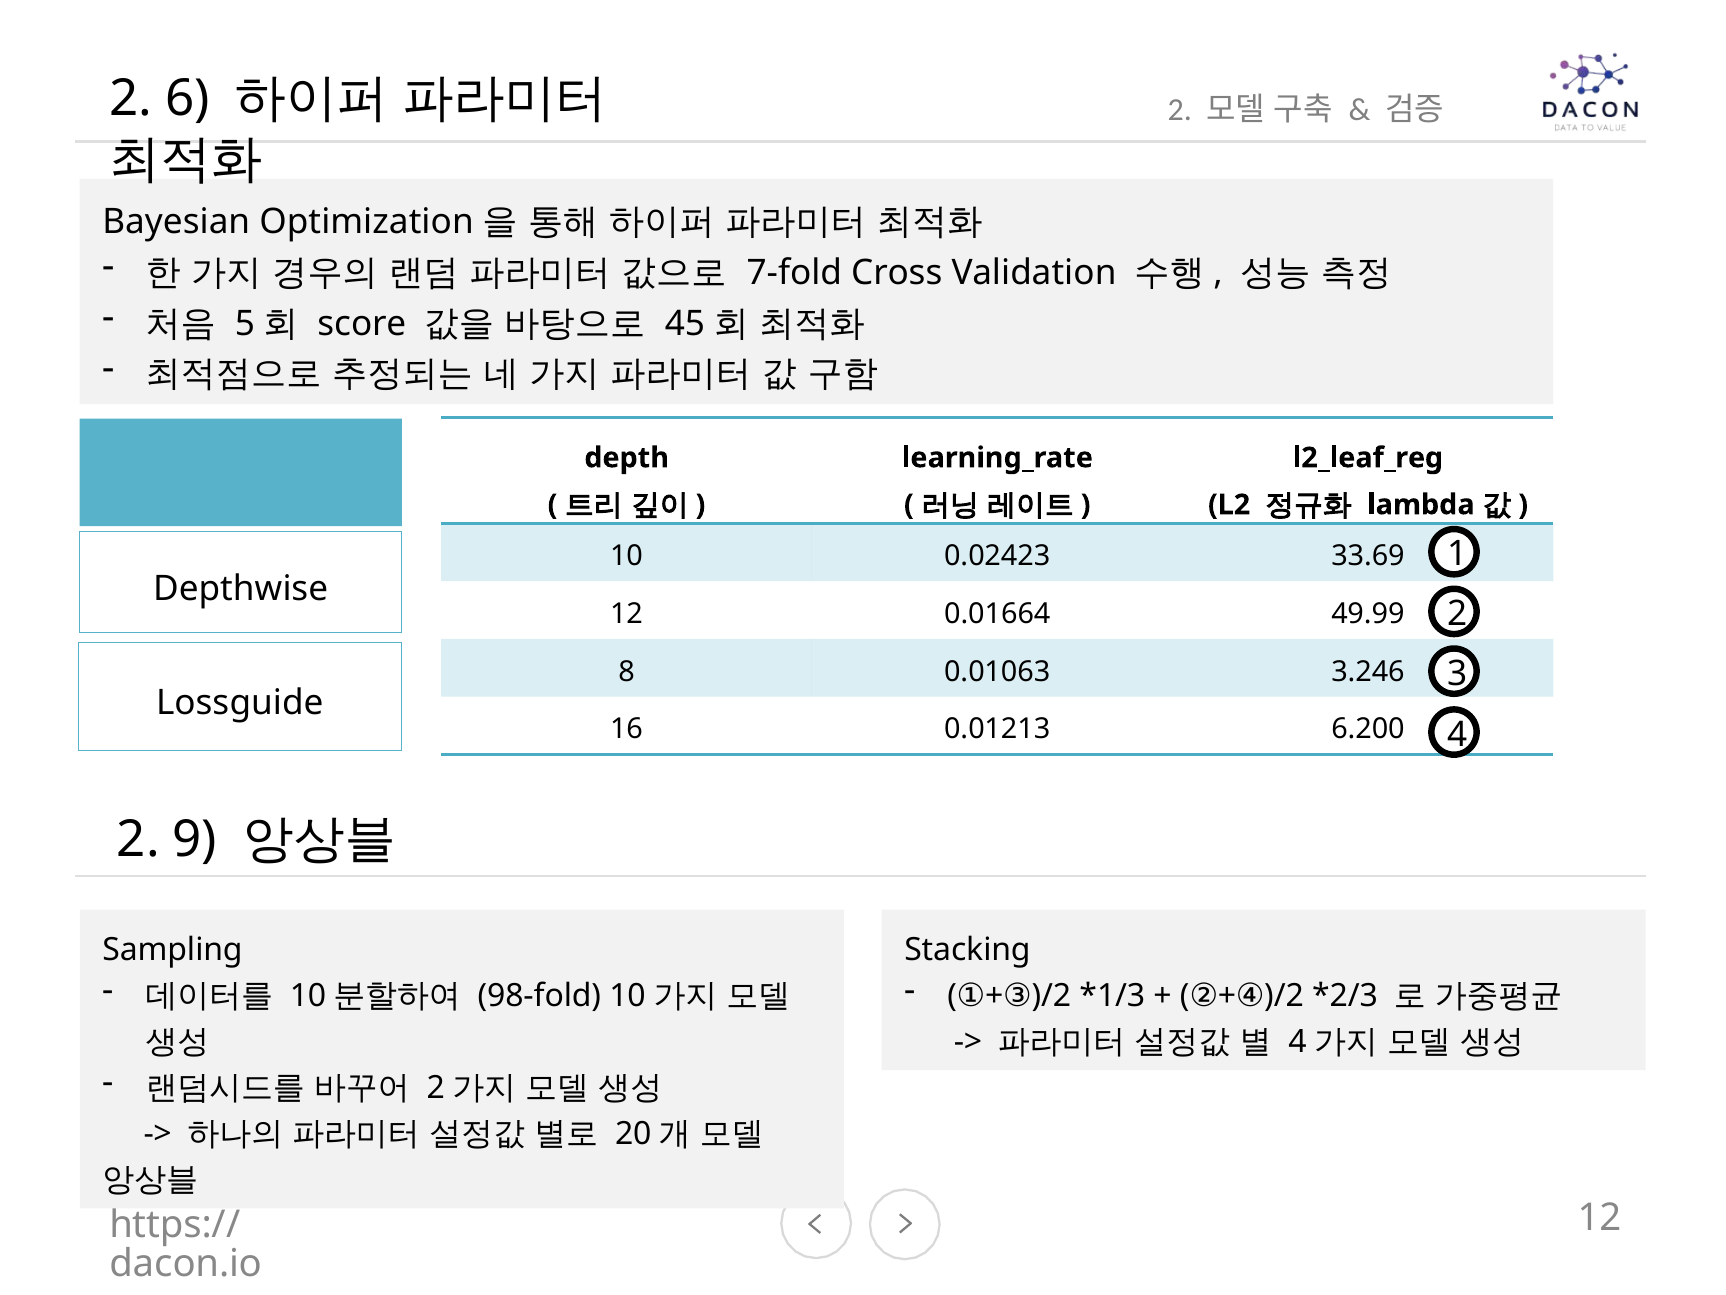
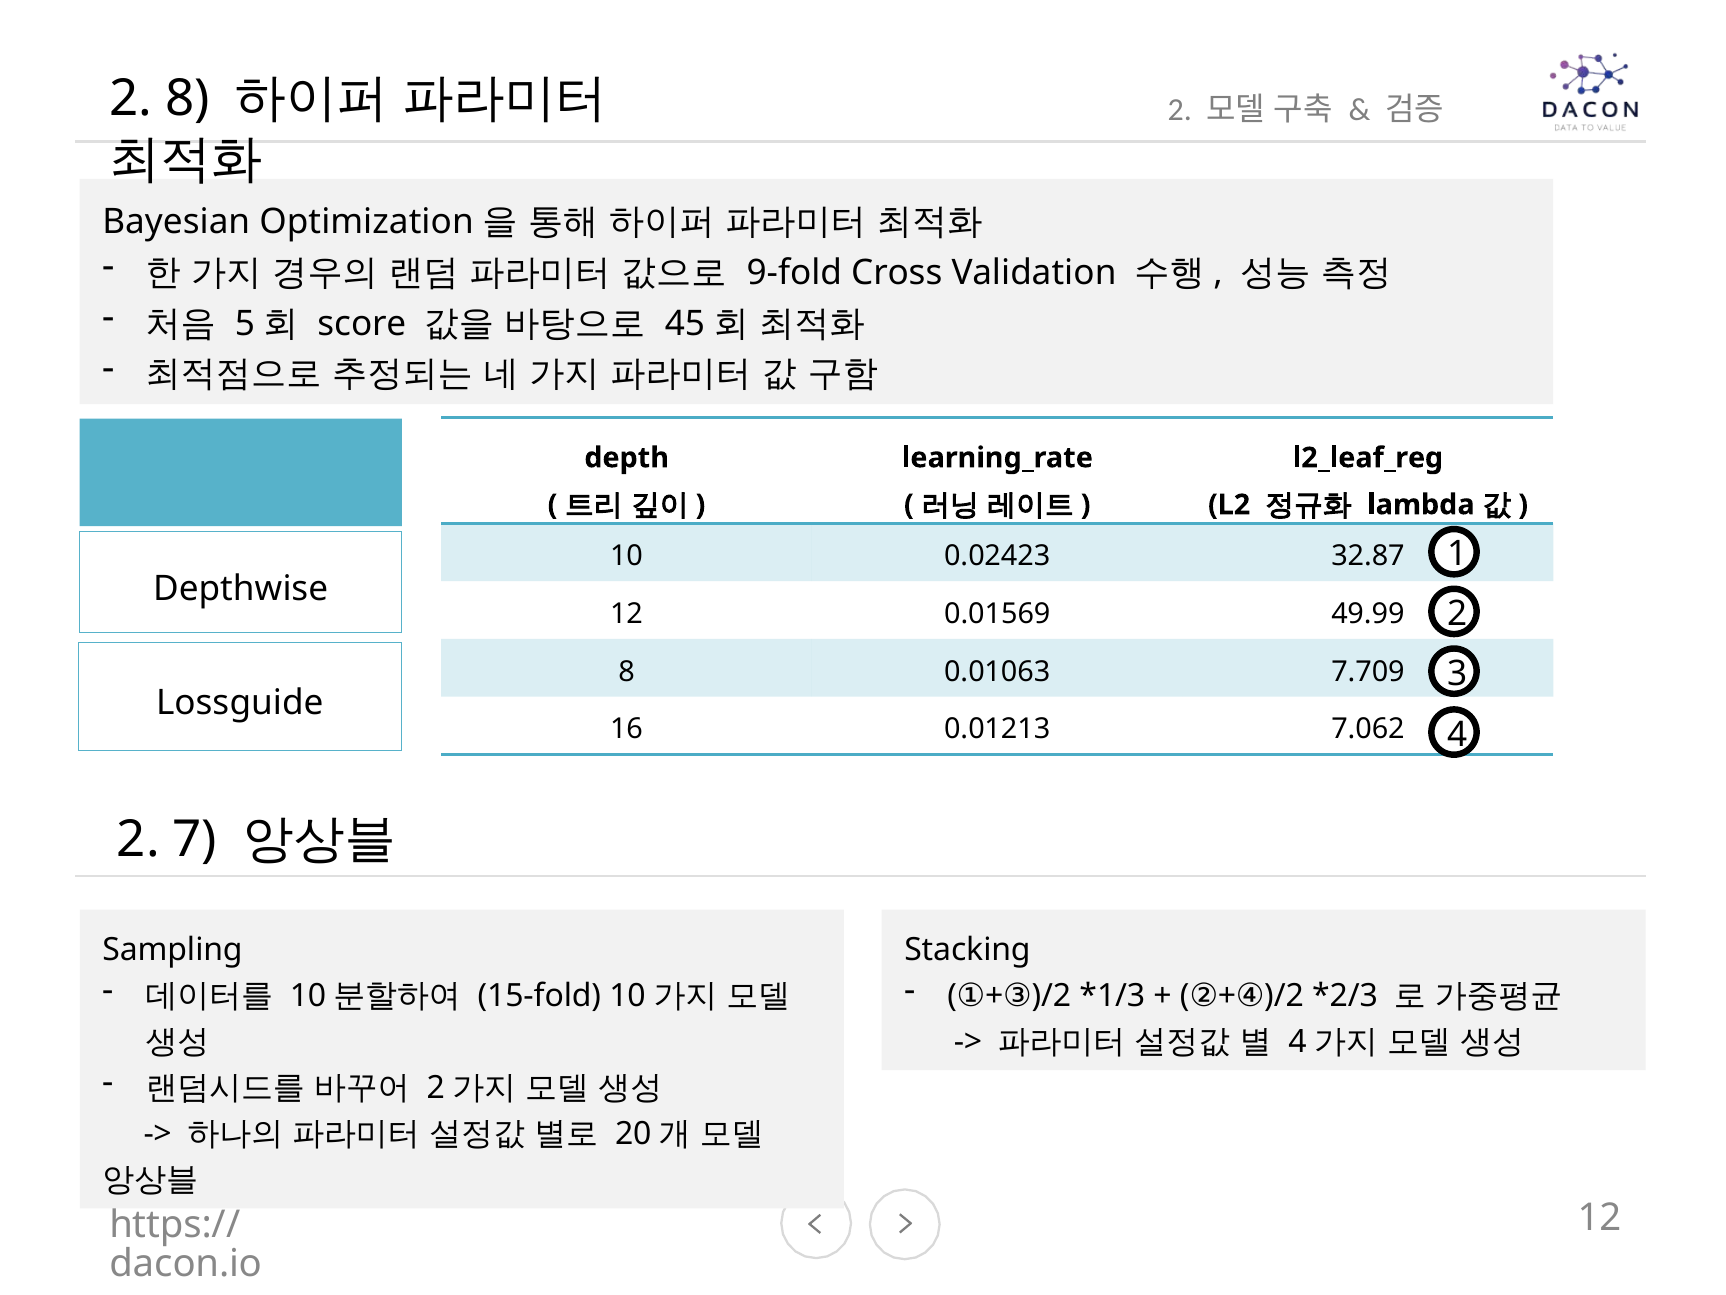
2 6: 6 -> 8 (187, 98)
7-fold: 7-fold -> 9-fold (794, 273)
33.69: 33.69 -> 32.87 (1368, 556)
0.01664: 0.01664 -> 0.01569 (997, 614)
3.246: 3.246 -> 7.709 (1368, 671)
6.200: 6.200 -> 7.062 (1368, 729)
9: 9 -> 7 (195, 839)
98-fold: 98-fold -> 15-fold (539, 996)
